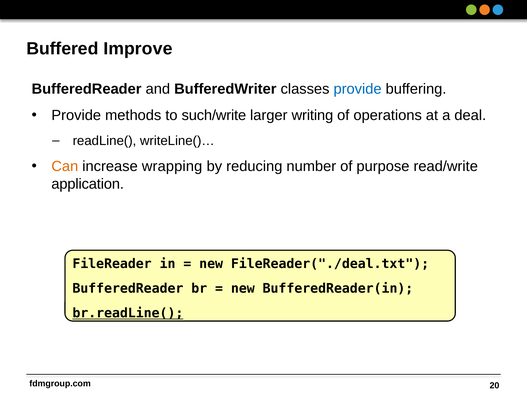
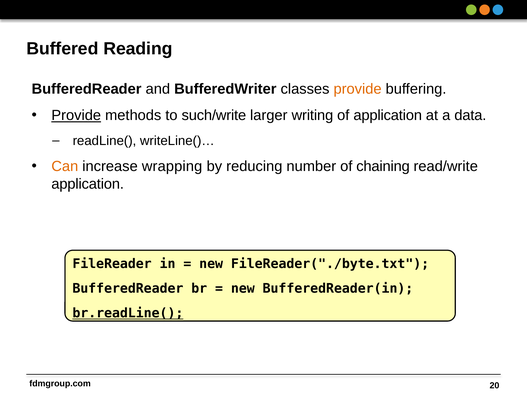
Improve: Improve -> Reading (138, 49)
provide colour: blue -> orange (358, 89)
Provide underline: none -> present (76, 115)
of operations: operations -> application (388, 115)
deal: deal -> data (470, 115)
purpose: purpose -> chaining (383, 166)
FileReader("./deal.txt: FileReader("./deal.txt -> FileReader("./byte.txt (330, 263)
